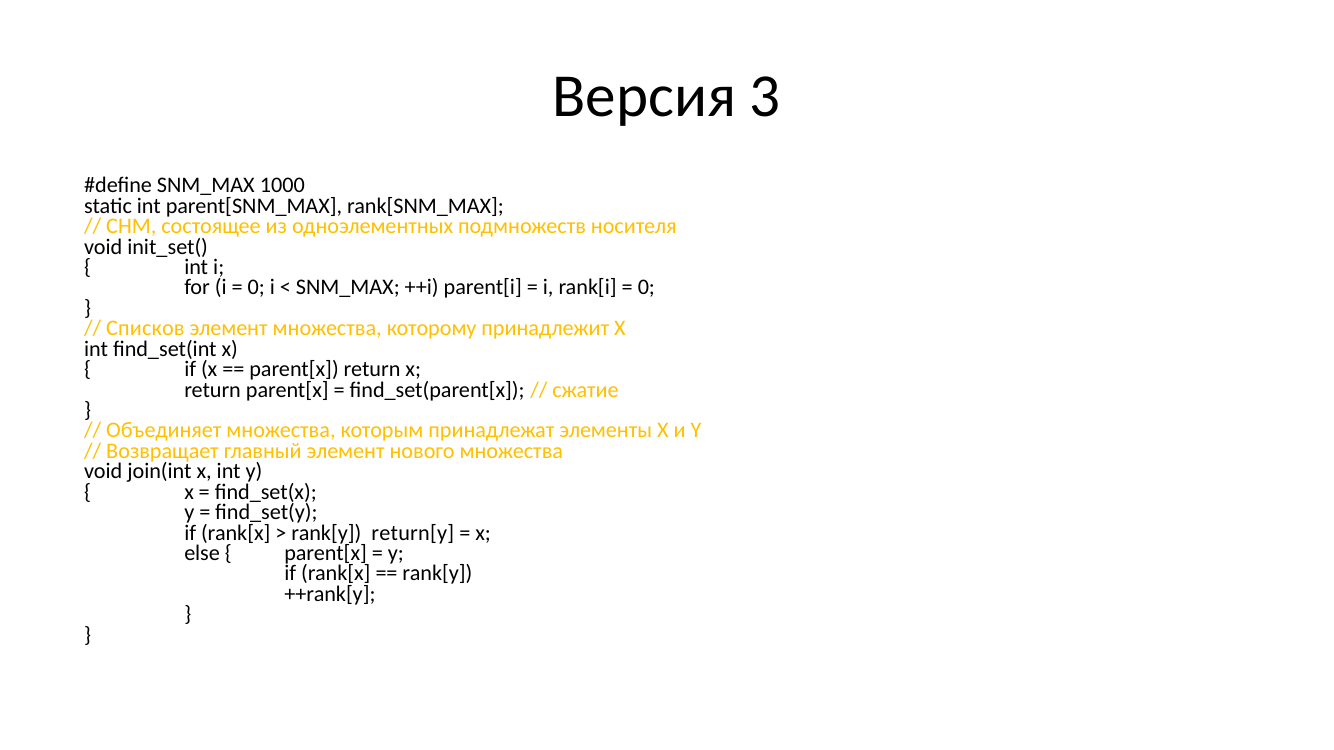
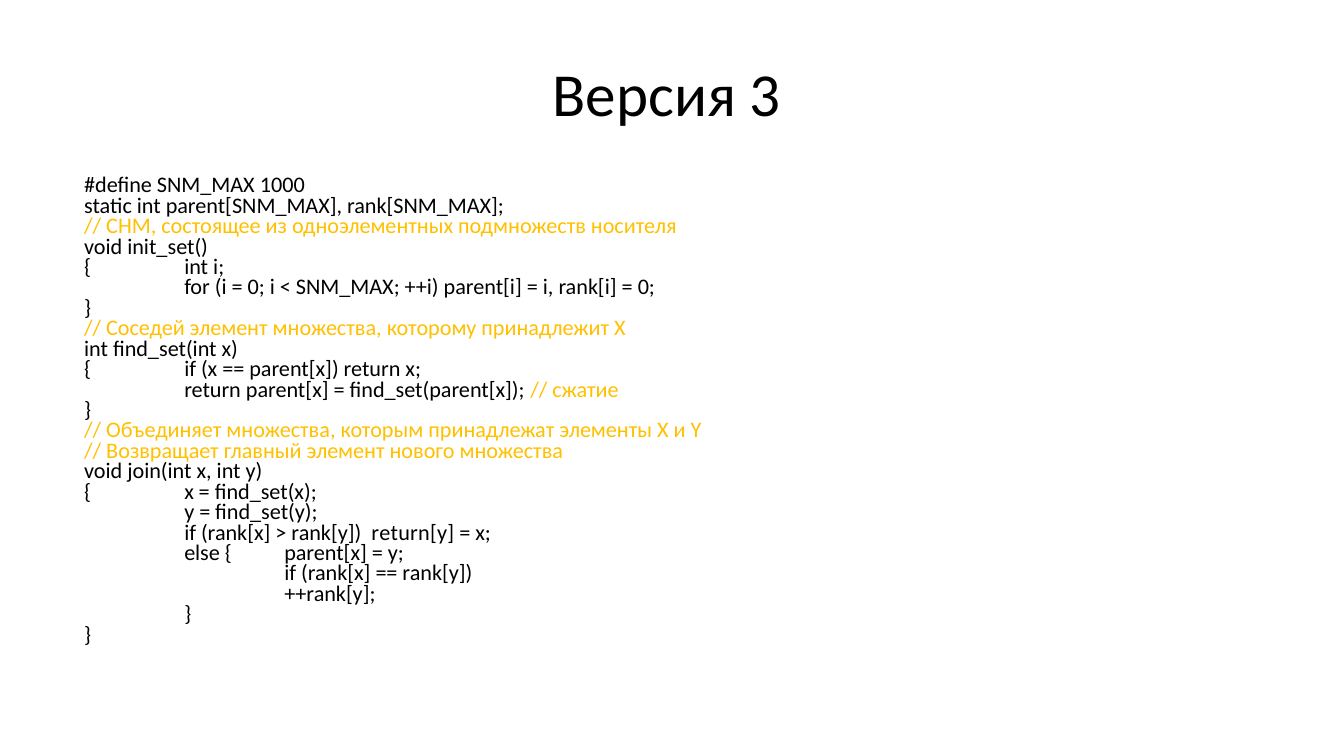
Списков: Списков -> Соседей (146, 329)
